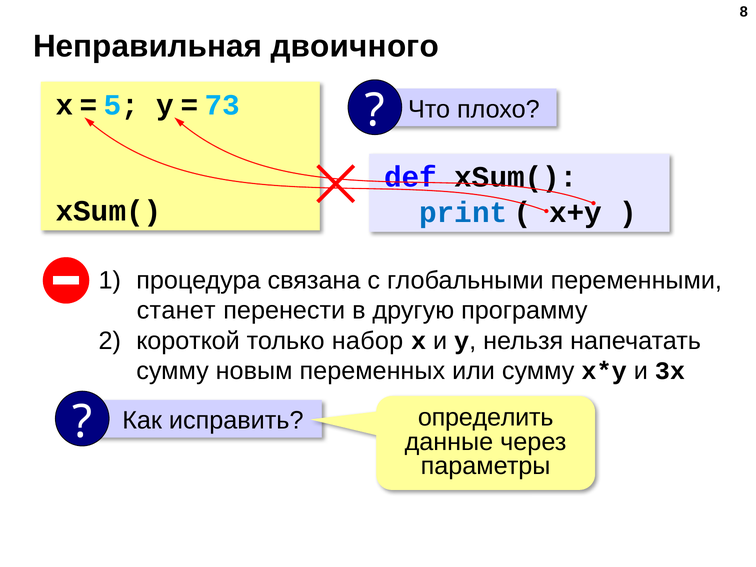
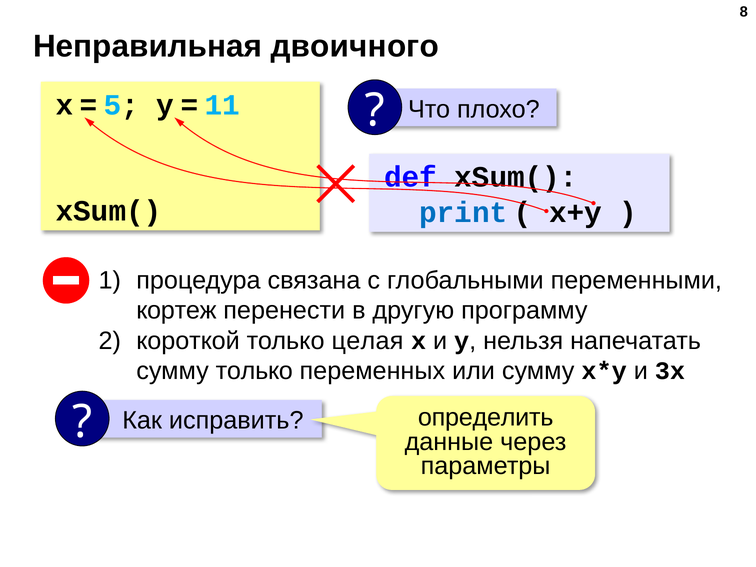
73: 73 -> 11 (222, 105)
станет: станет -> кортеж (176, 311)
набор: набор -> целая (368, 341)
сумму новым: новым -> только (254, 371)
